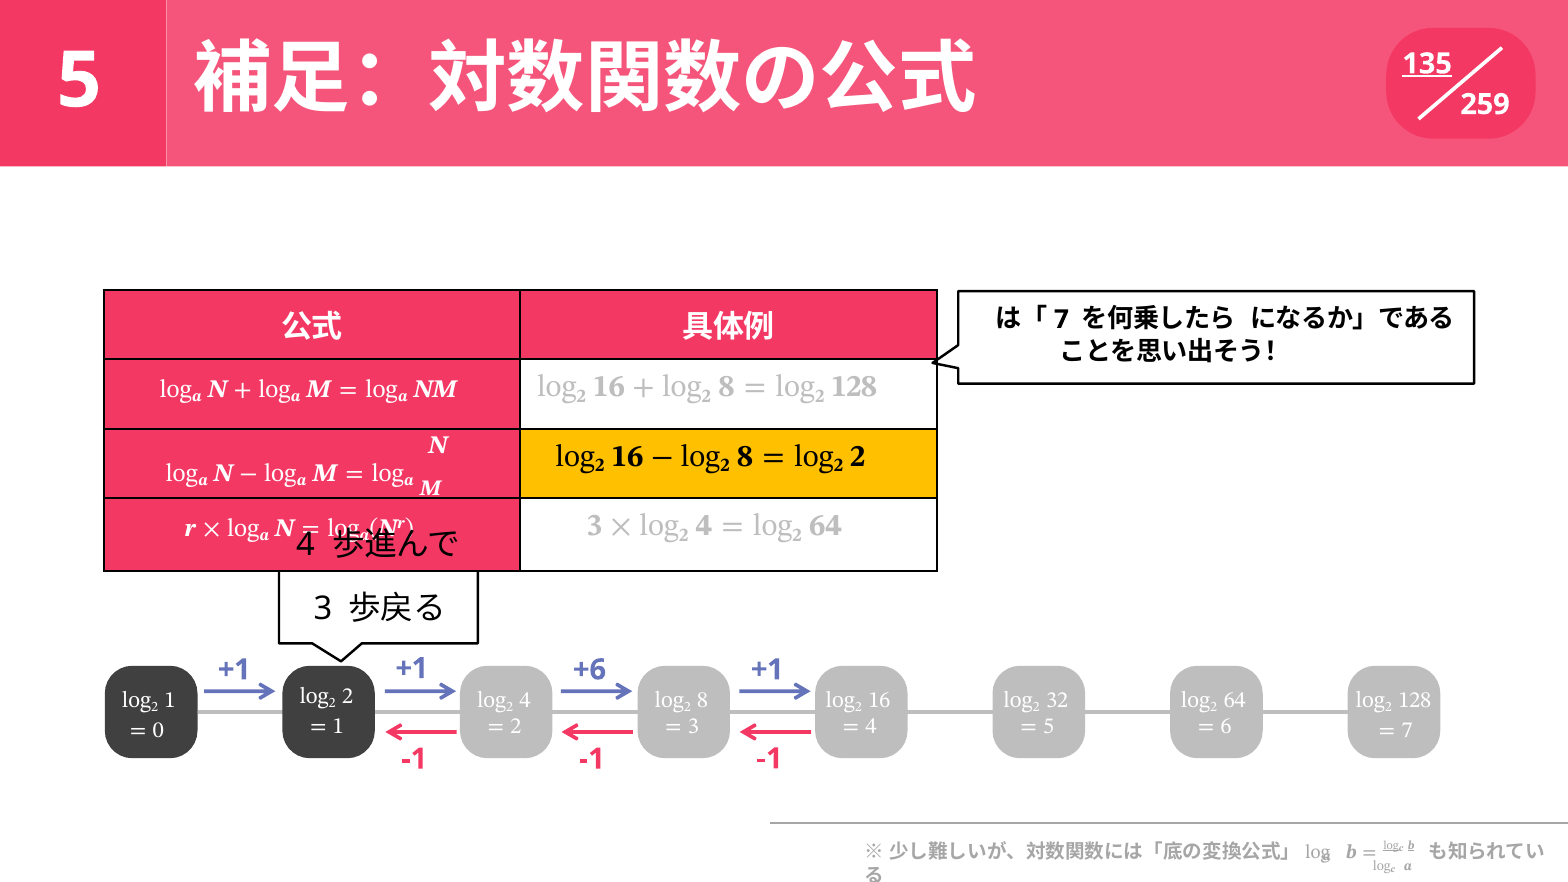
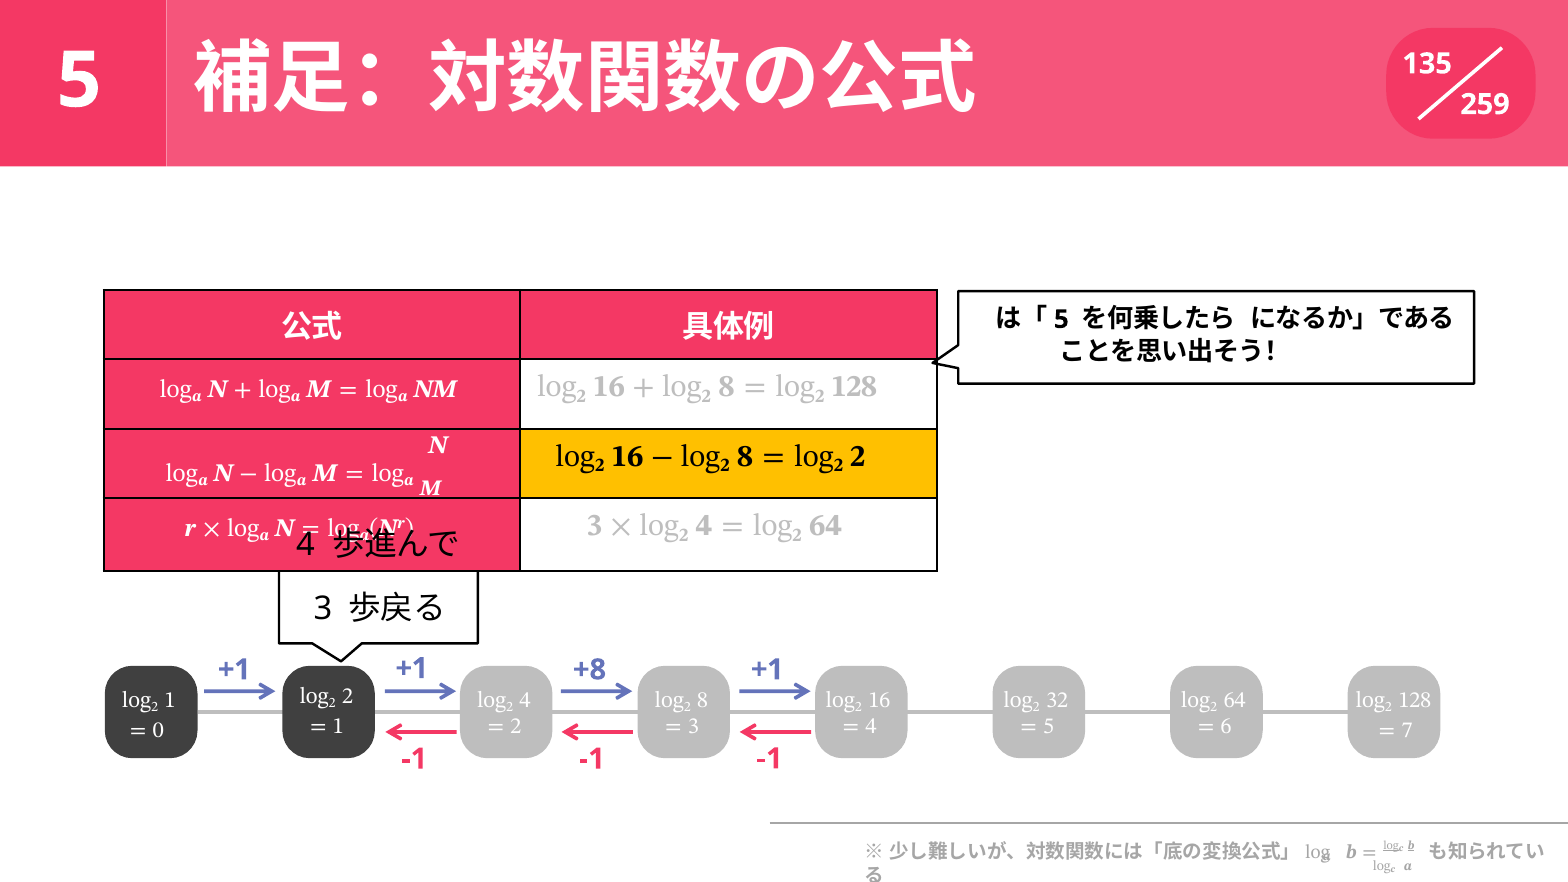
135 underline: present -> none (1427, 64)
7: 7 -> 5 (1061, 319)
+6: +6 -> +8 (590, 670)
